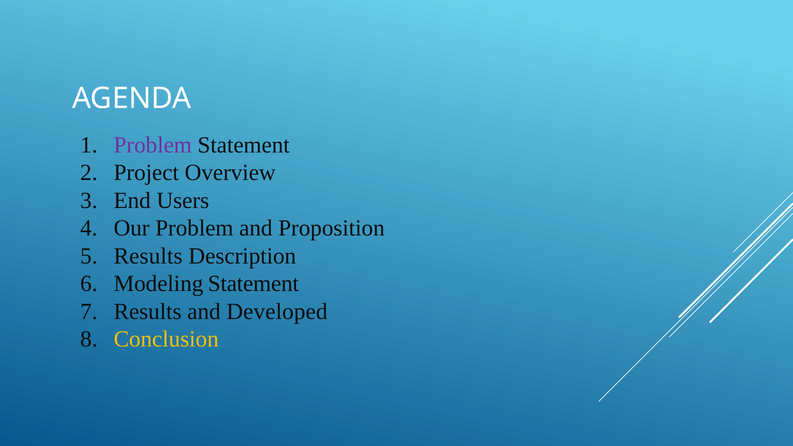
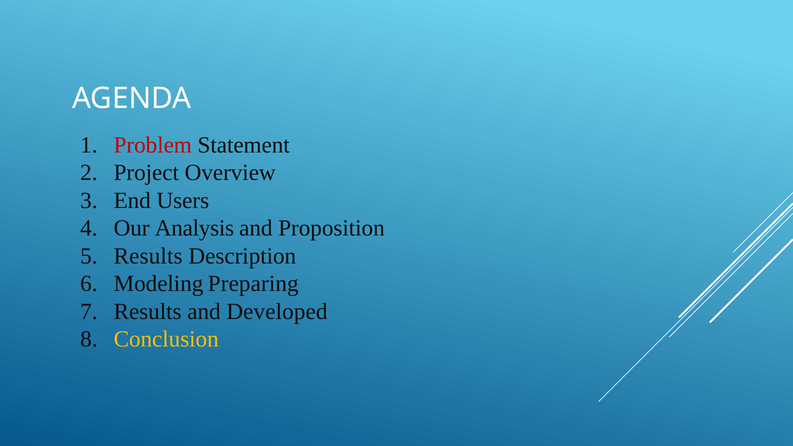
Problem colour: purple -> red (153, 145)
Our Problem: Problem -> Analysis (194, 228)
Modeling Statement: Statement -> Preparing (253, 284)
